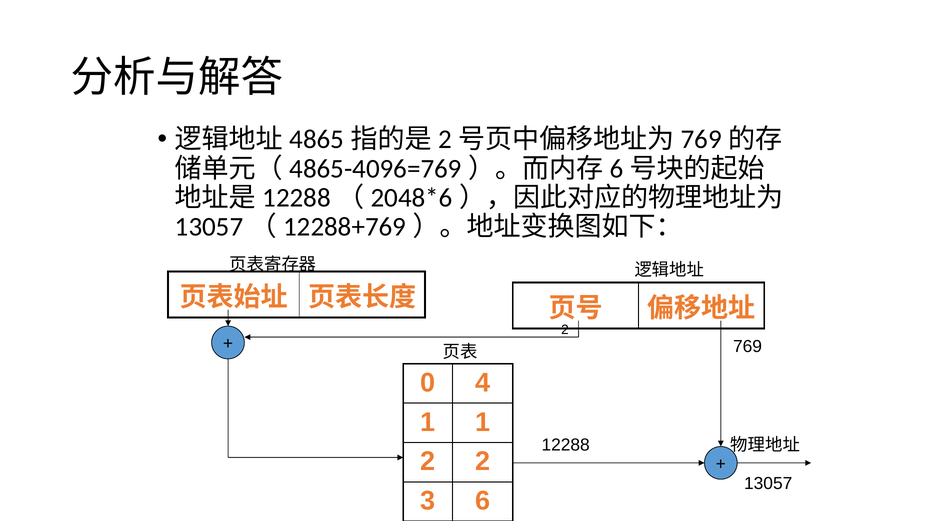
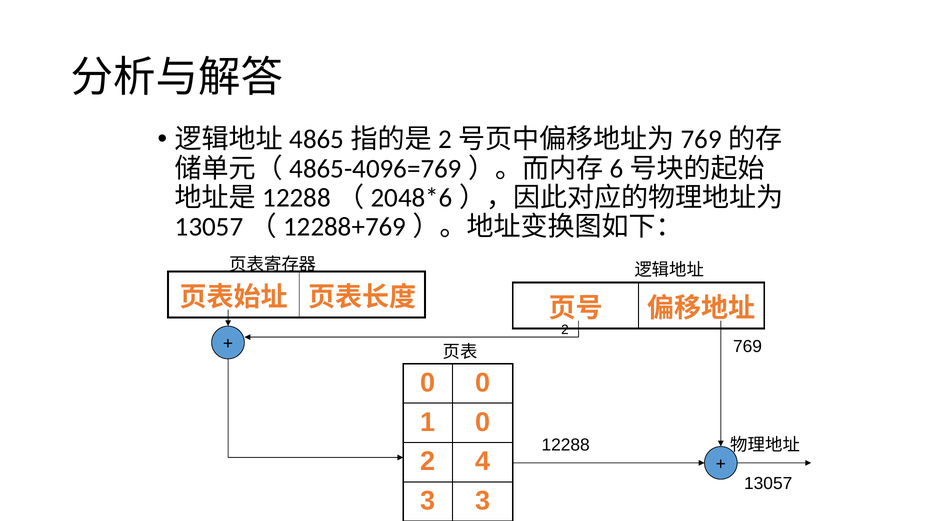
0 4: 4 -> 0 (483, 383)
1 1: 1 -> 0 (483, 422)
2 2: 2 -> 4 (483, 462)
3 6: 6 -> 3 (483, 501)
